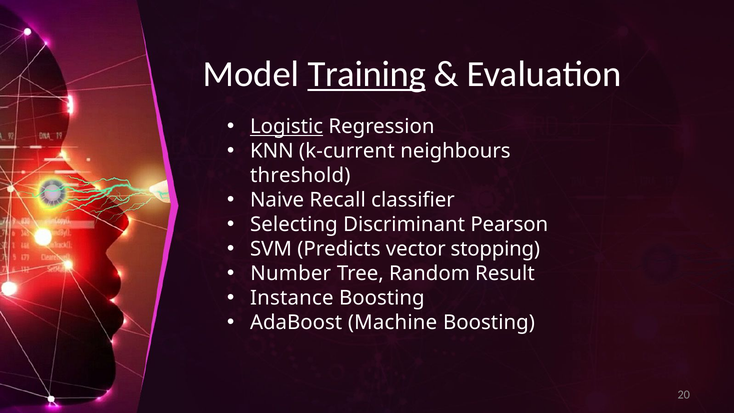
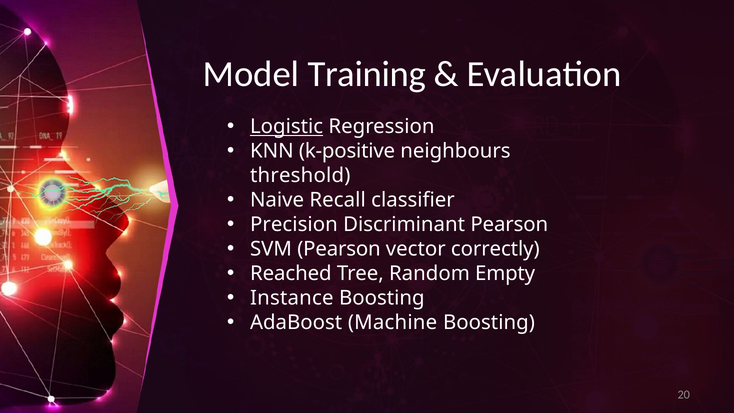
Training underline: present -> none (367, 74)
k-current: k-current -> k-positive (347, 151)
Selecting: Selecting -> Precision (294, 225)
SVM Predicts: Predicts -> Pearson (339, 249)
stopping: stopping -> correctly (495, 249)
Number: Number -> Reached (291, 273)
Result: Result -> Empty (505, 273)
